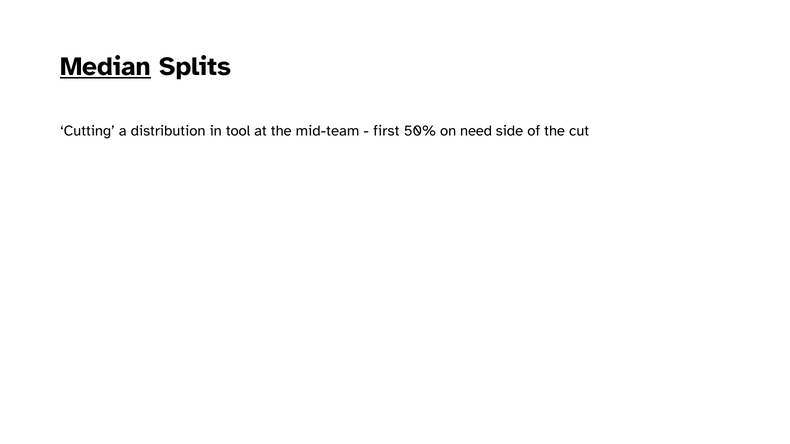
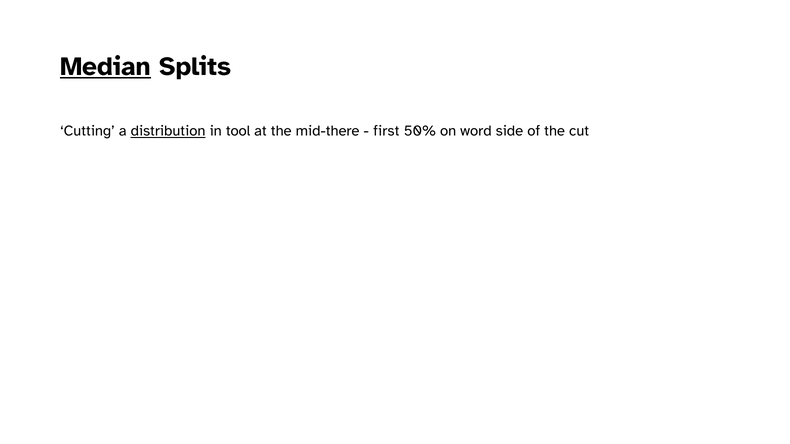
distribution underline: none -> present (168, 131)
mid-team: mid-team -> mid-there (328, 131)
need: need -> word (476, 131)
